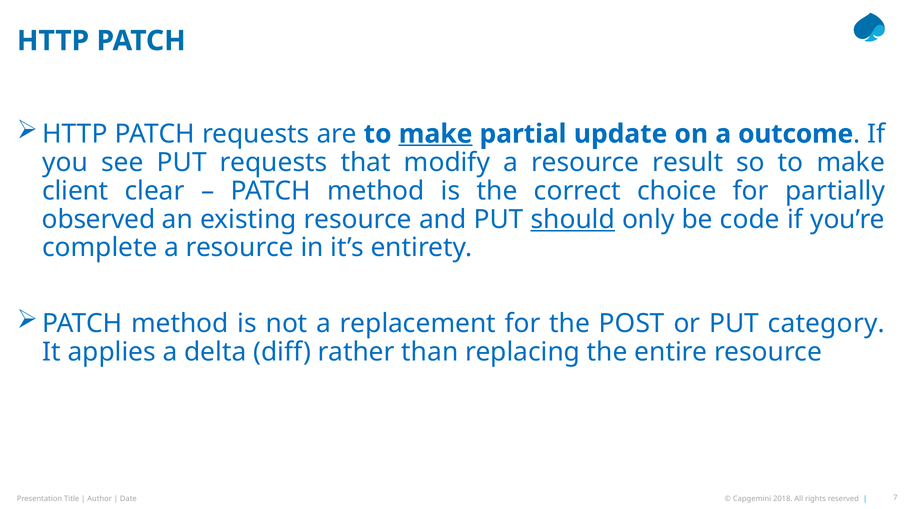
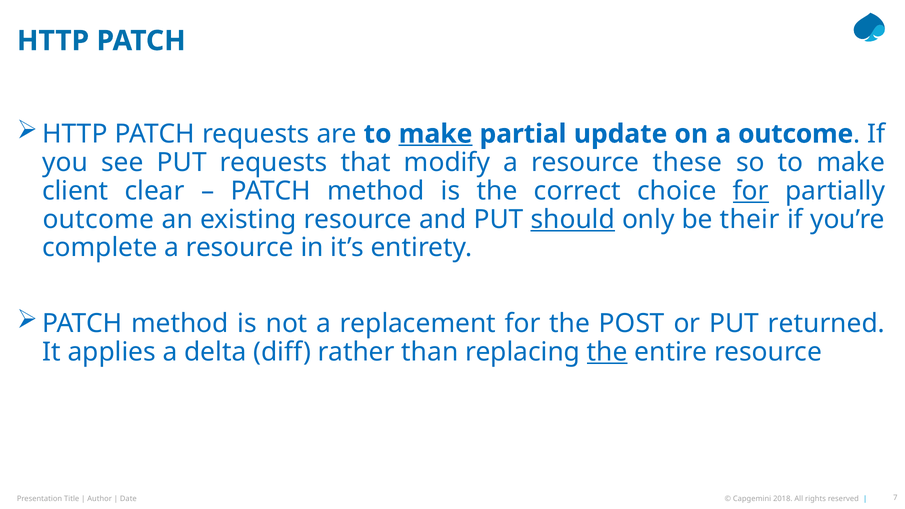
result: result -> these (688, 162)
for underline: none -> present (751, 191)
observed: observed -> outcome (98, 219)
code: code -> their (750, 219)
category: category -> returned (826, 324)
the underline: none -> present (607, 352)
